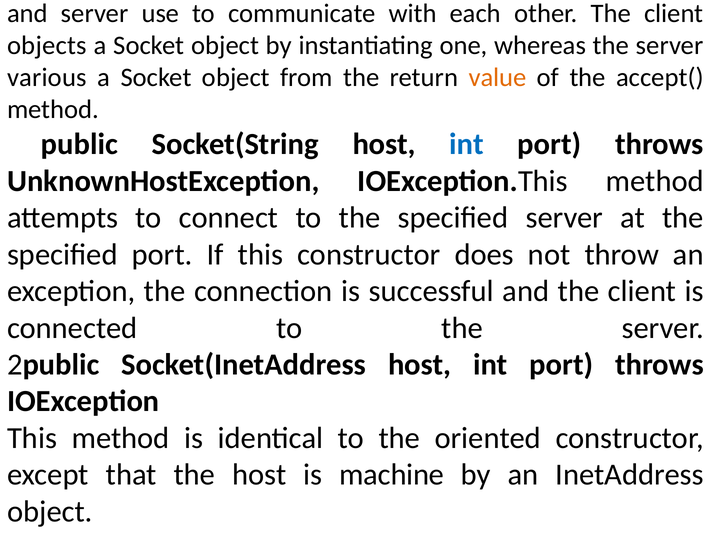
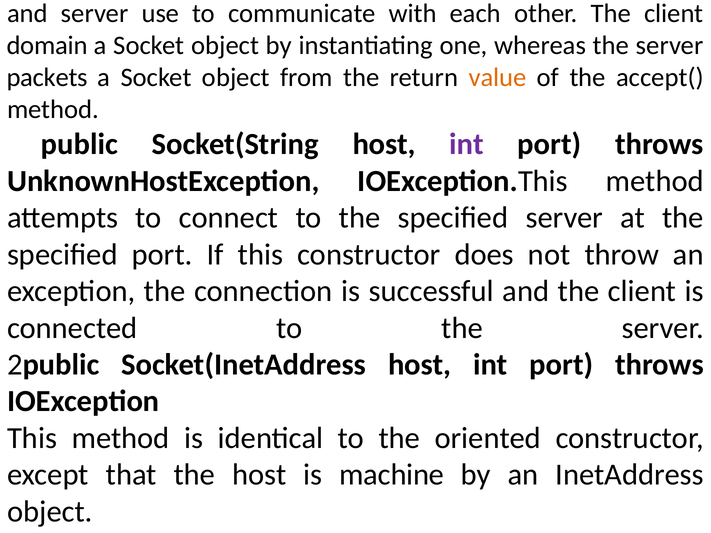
objects: objects -> domain (47, 46)
various: various -> packets (47, 78)
int colour: blue -> purple (467, 144)
